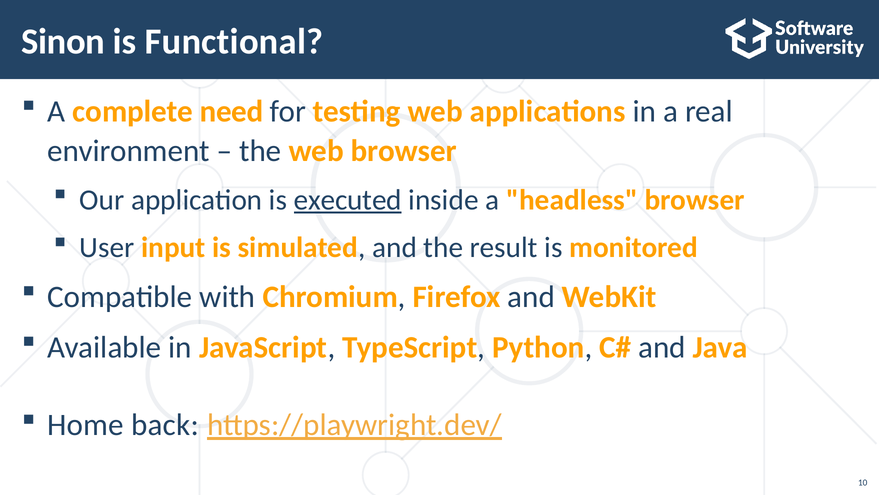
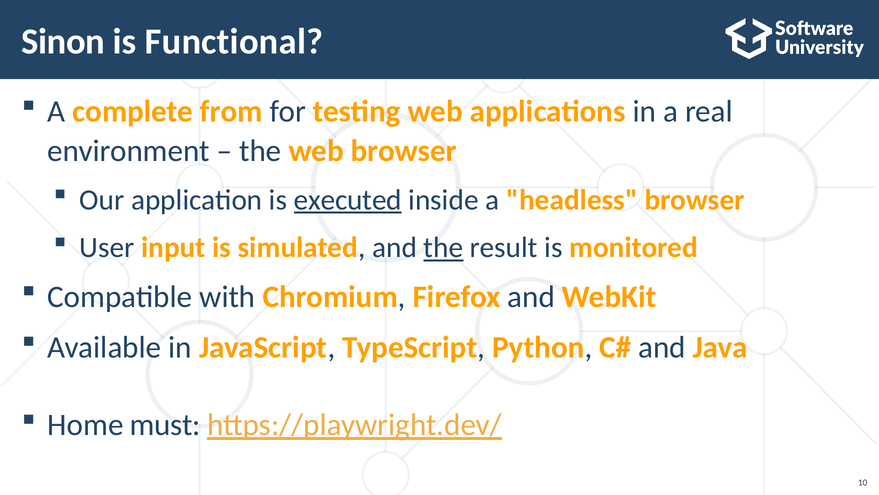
need: need -> from (231, 112)
the underline: none -> present (443, 248)
back: back -> must (165, 425)
